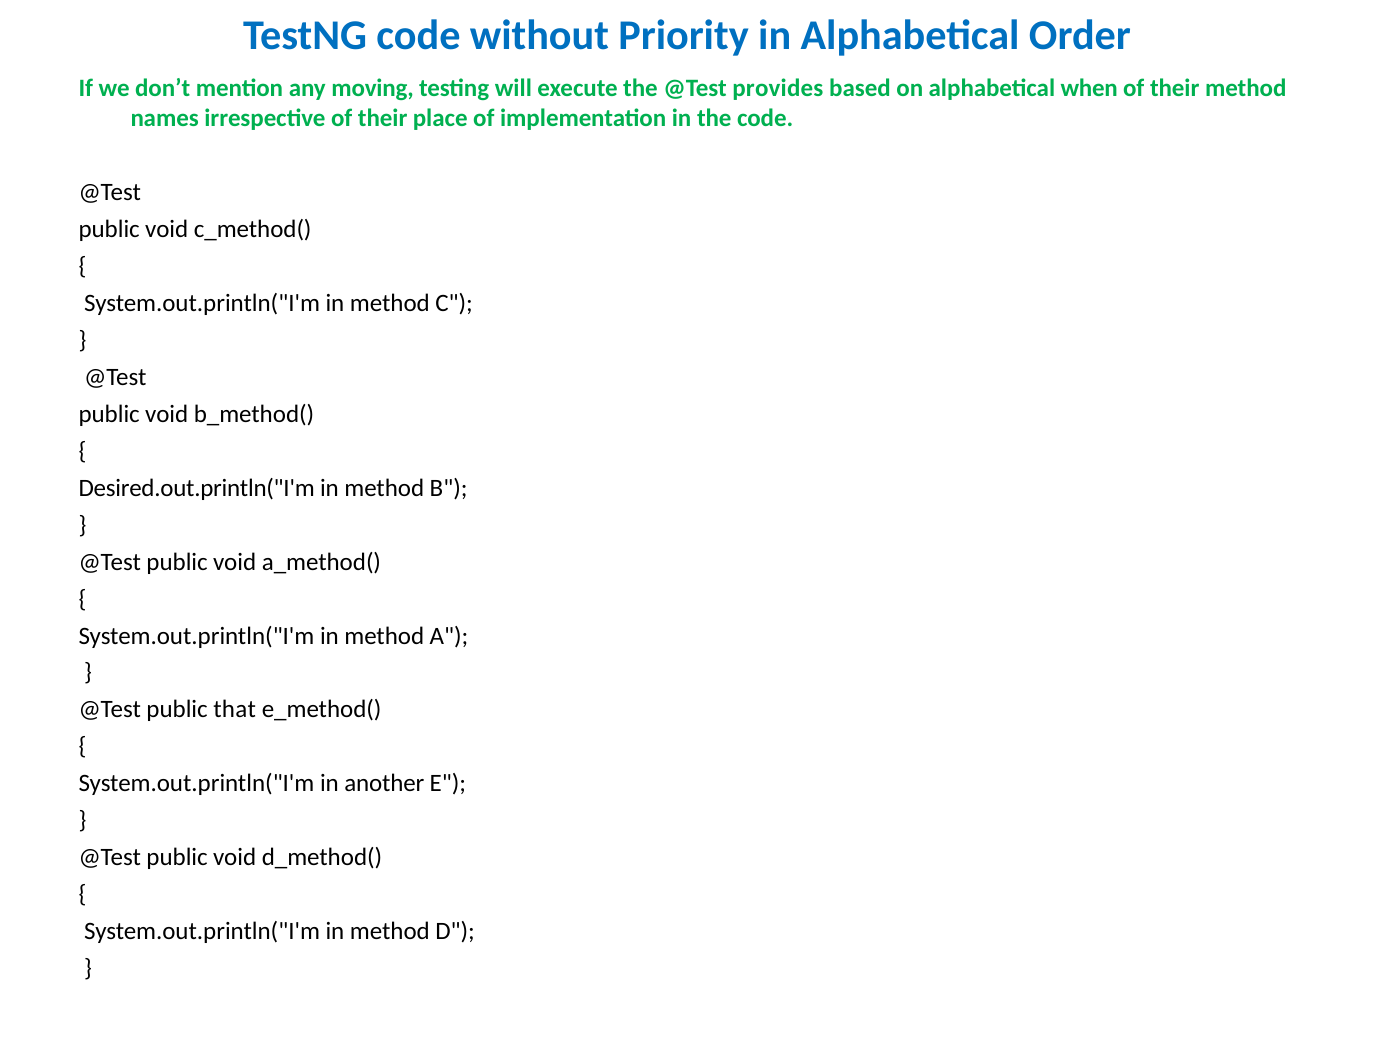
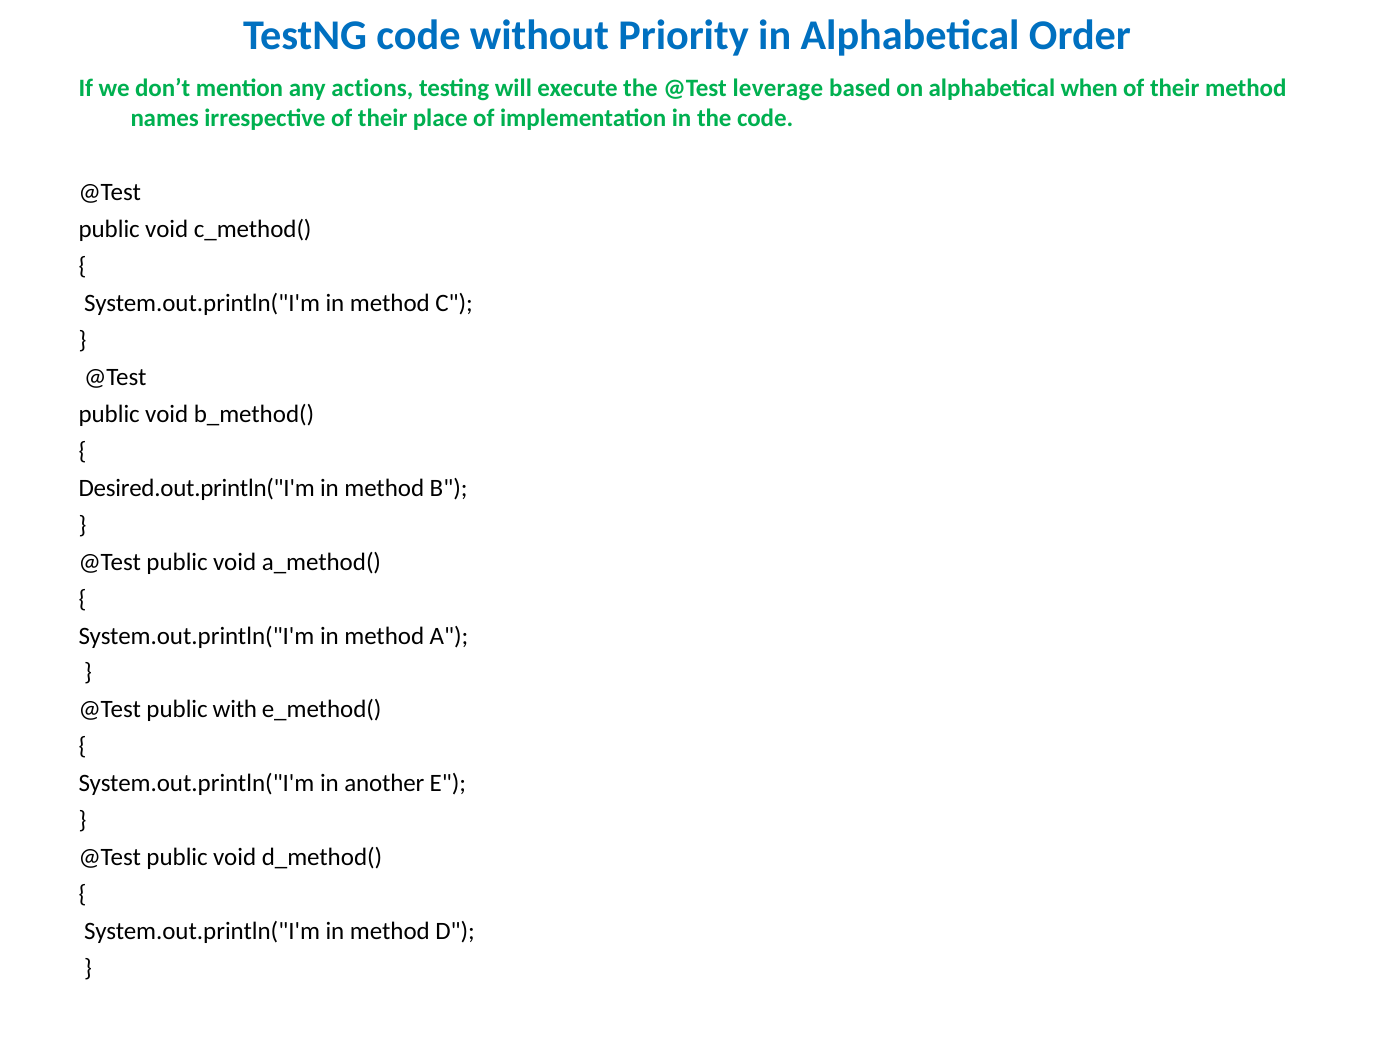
moving: moving -> actions (372, 89)
provides: provides -> leverage (778, 89)
that: that -> with (235, 709)
